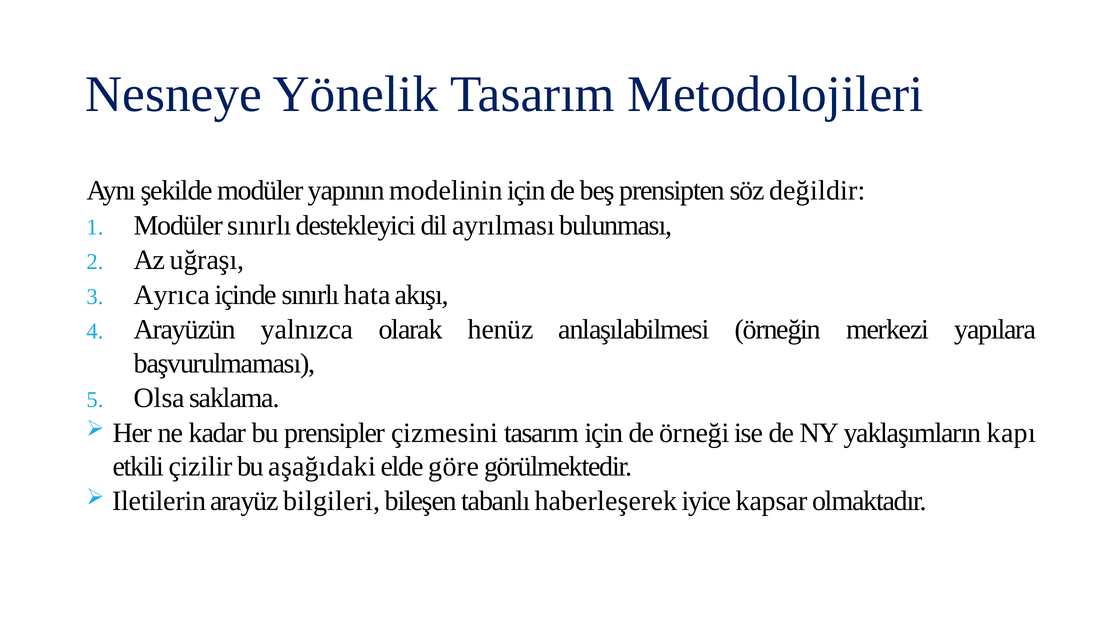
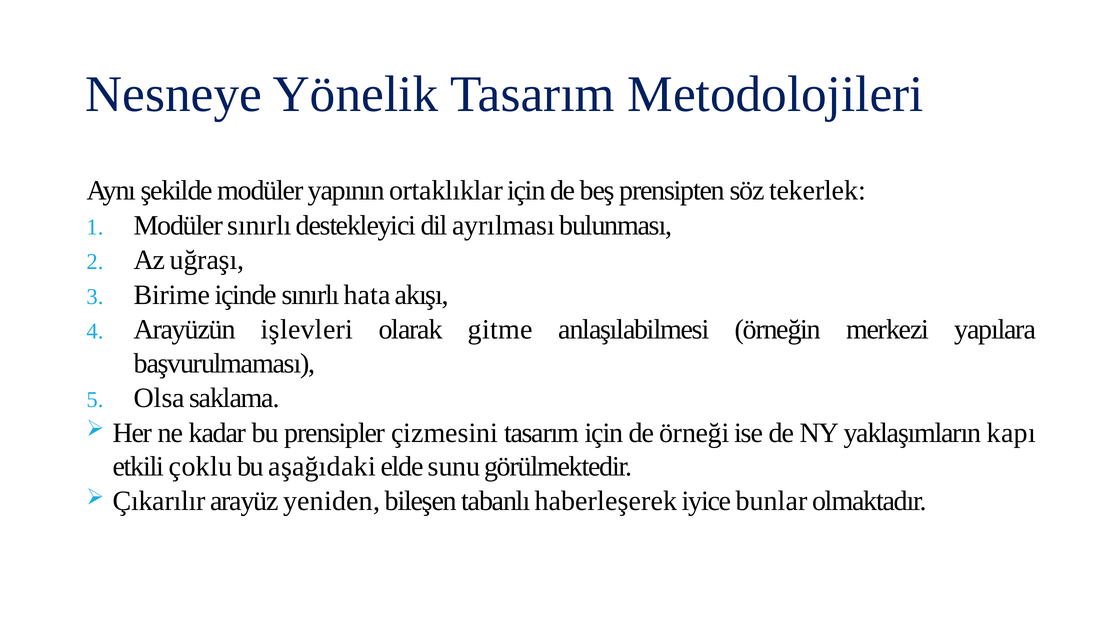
modelinin: modelinin -> ortaklıklar (446, 191)
değildir: değildir -> tekerlek (817, 191)
Ayrıca: Ayrıca -> Birime (172, 295)
yalnızca: yalnızca -> işlevleri (307, 330)
henüz: henüz -> gitme (500, 330)
çizilir: çizilir -> çoklu (200, 466)
göre: göre -> sunu (454, 466)
Iletilerin: Iletilerin -> Çıkarılır (159, 501)
bilgileri: bilgileri -> yeniden (332, 501)
kapsar: kapsar -> bunlar (772, 501)
